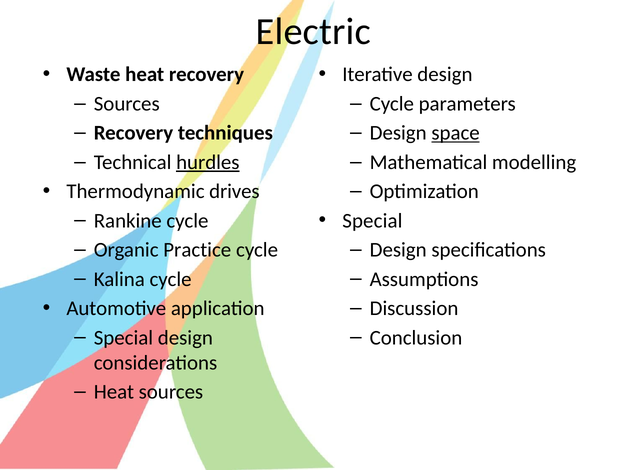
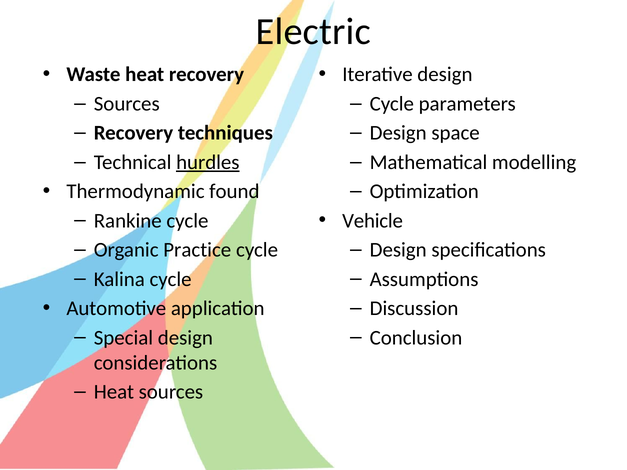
space underline: present -> none (456, 133)
drives: drives -> found (234, 192)
Special: Special -> Vehicle (373, 221)
